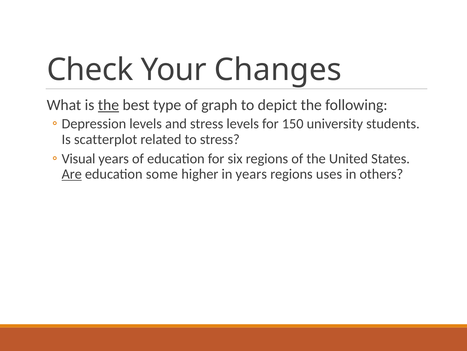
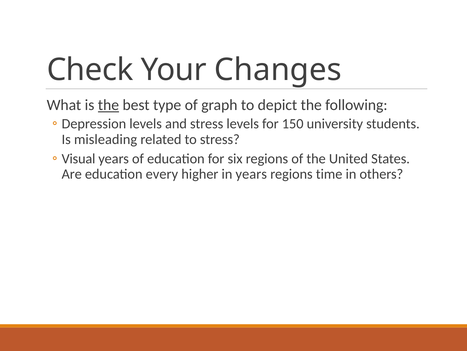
scatterplot: scatterplot -> misleading (106, 139)
Are underline: present -> none (72, 174)
some: some -> every (162, 174)
uses: uses -> time (329, 174)
